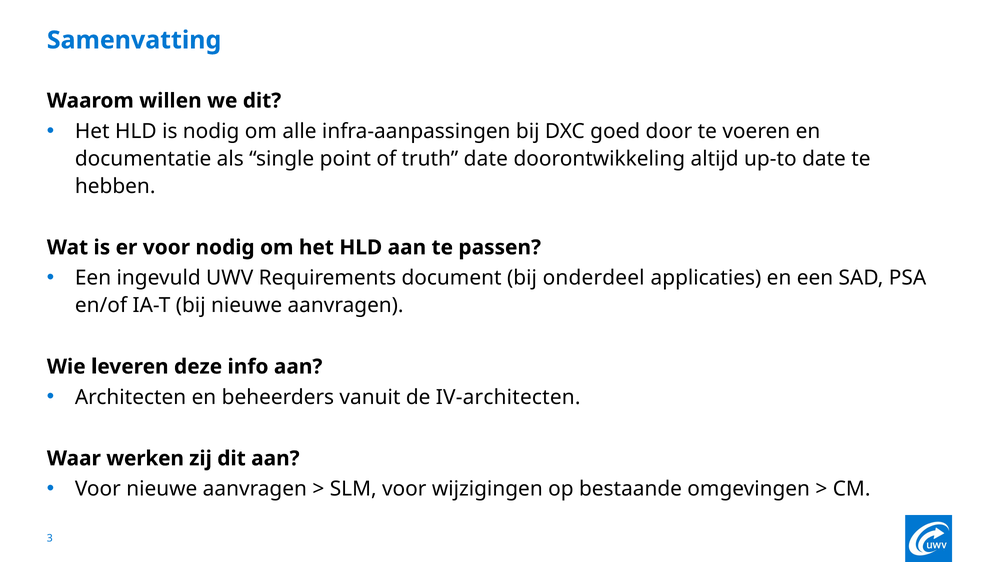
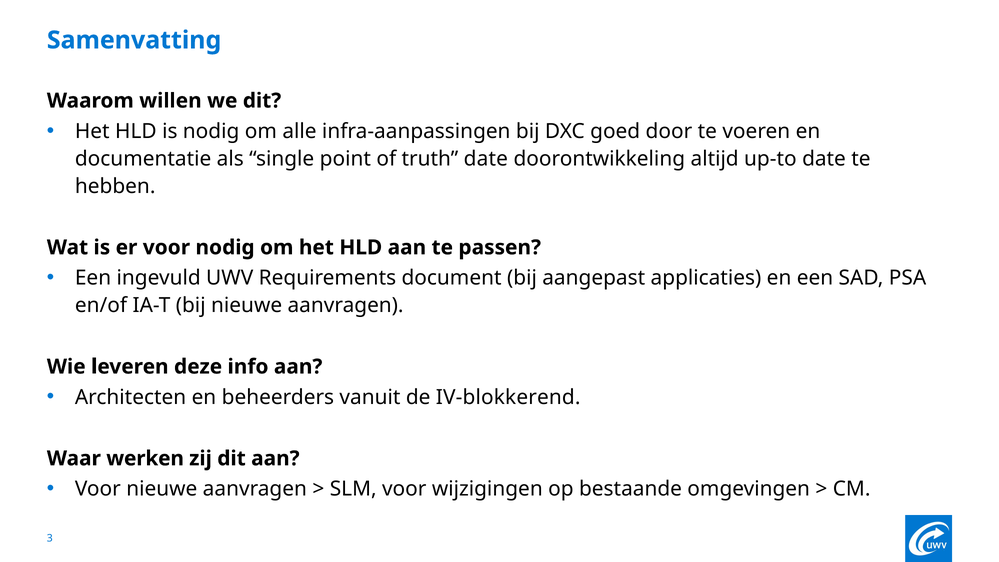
onderdeel: onderdeel -> aangepast (594, 278)
IV-architecten: IV-architecten -> IV-blokkerend (508, 397)
